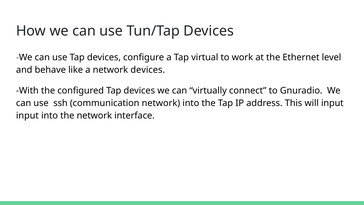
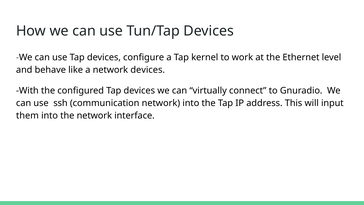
virtual: virtual -> kernel (205, 57)
input: input -> them (27, 116)
